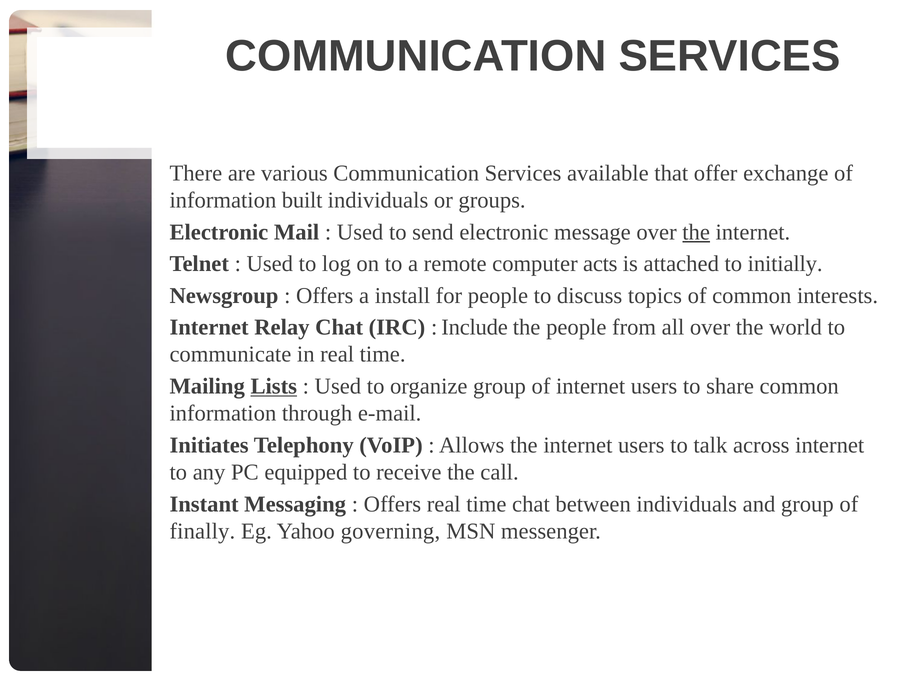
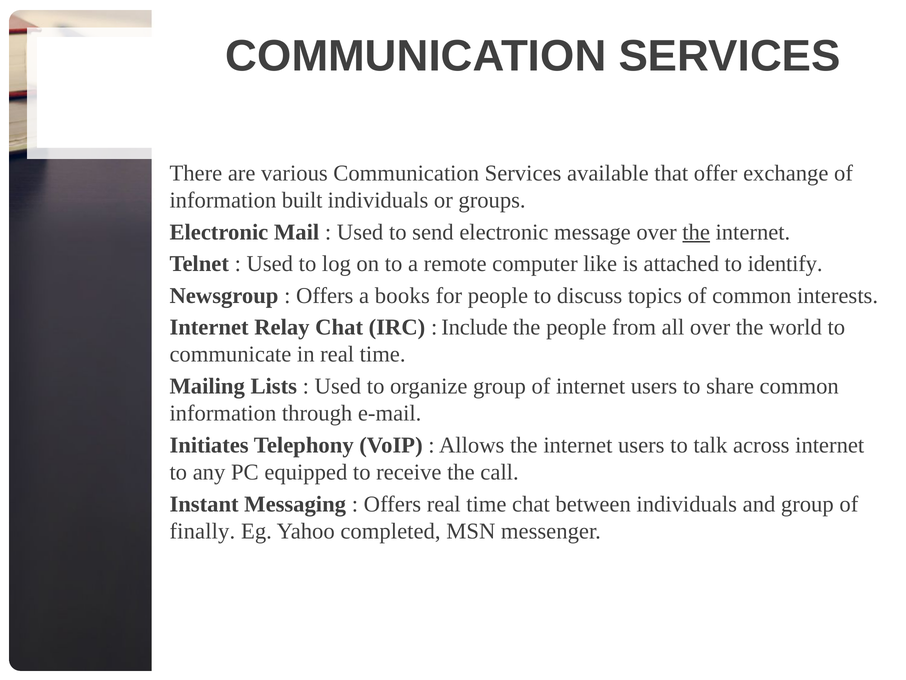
acts: acts -> like (600, 264)
initially: initially -> identify (785, 264)
install: install -> books (402, 295)
Lists underline: present -> none (274, 386)
governing: governing -> completed (391, 531)
